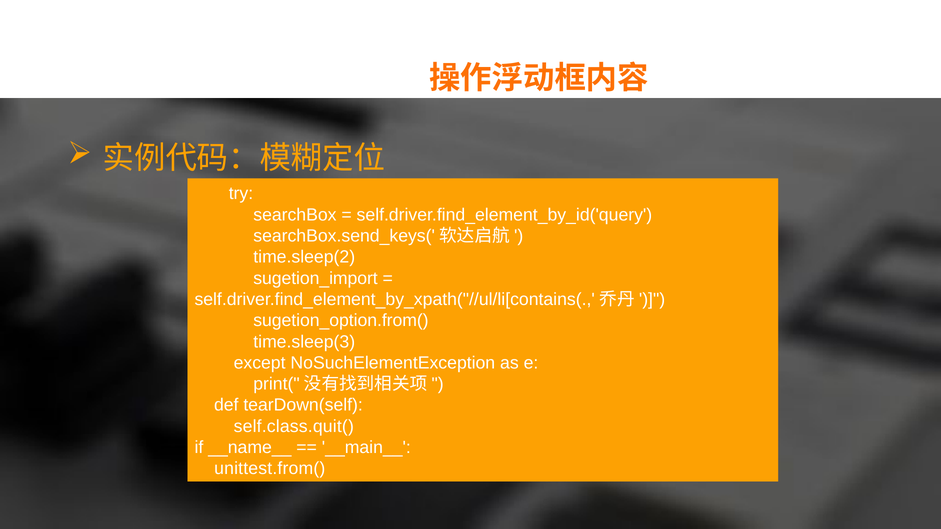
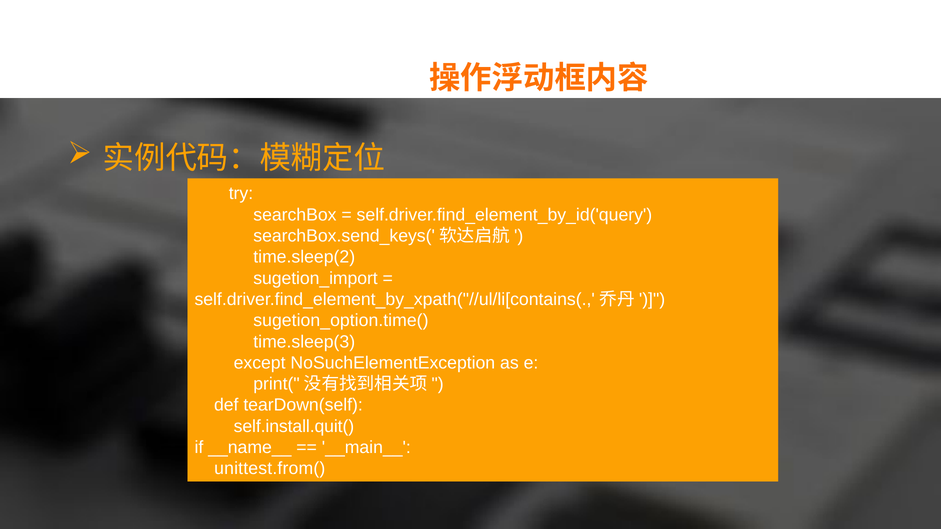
sugetion_option.from(: sugetion_option.from( -> sugetion_option.time( (341, 321)
self.class.quit(: self.class.quit( -> self.install.quit( (294, 426)
